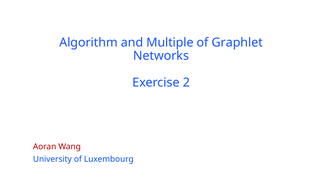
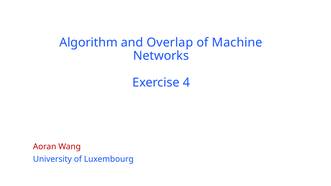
Multiple: Multiple -> Overlap (170, 42)
Graphlet: Graphlet -> Machine (237, 42)
2: 2 -> 4 (186, 83)
